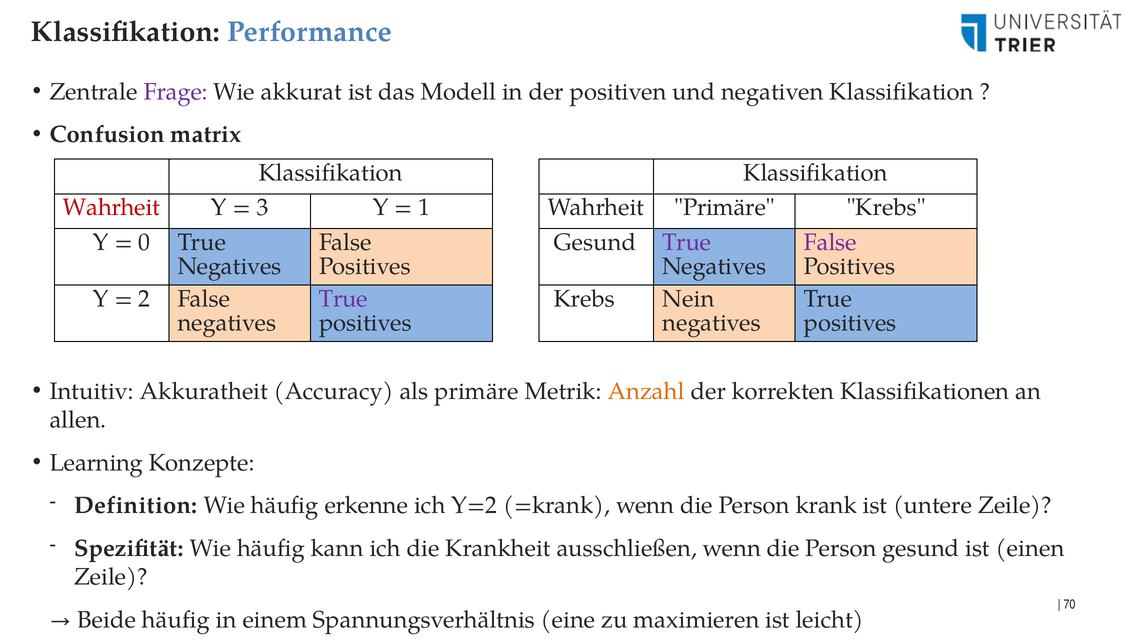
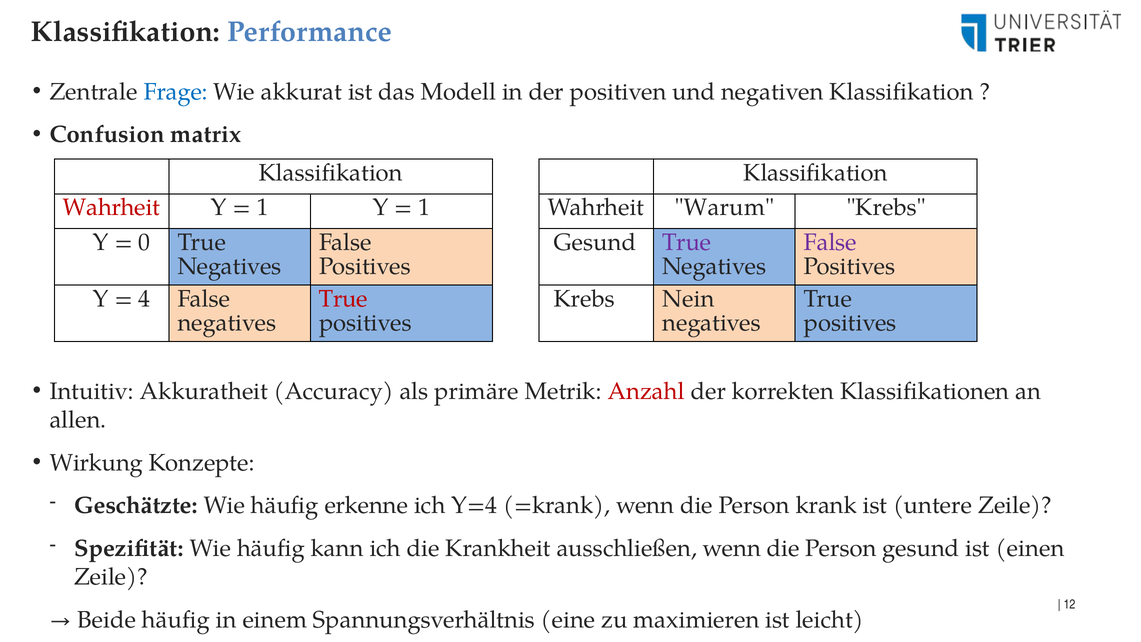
Frage colour: purple -> blue (176, 92)
3: 3 -> 1 (263, 208)
Wahrheit Primäre: Primäre -> Warum (724, 208)
2: 2 -> 4 (144, 299)
True colour: purple -> red (343, 299)
Anzahl colour: orange -> red (646, 391)
Learning: Learning -> Wirkung (96, 463)
Definition: Definition -> Geschätzte (136, 505)
Y=2: Y=2 -> Y=4 (474, 505)
70: 70 -> 12 (1069, 604)
